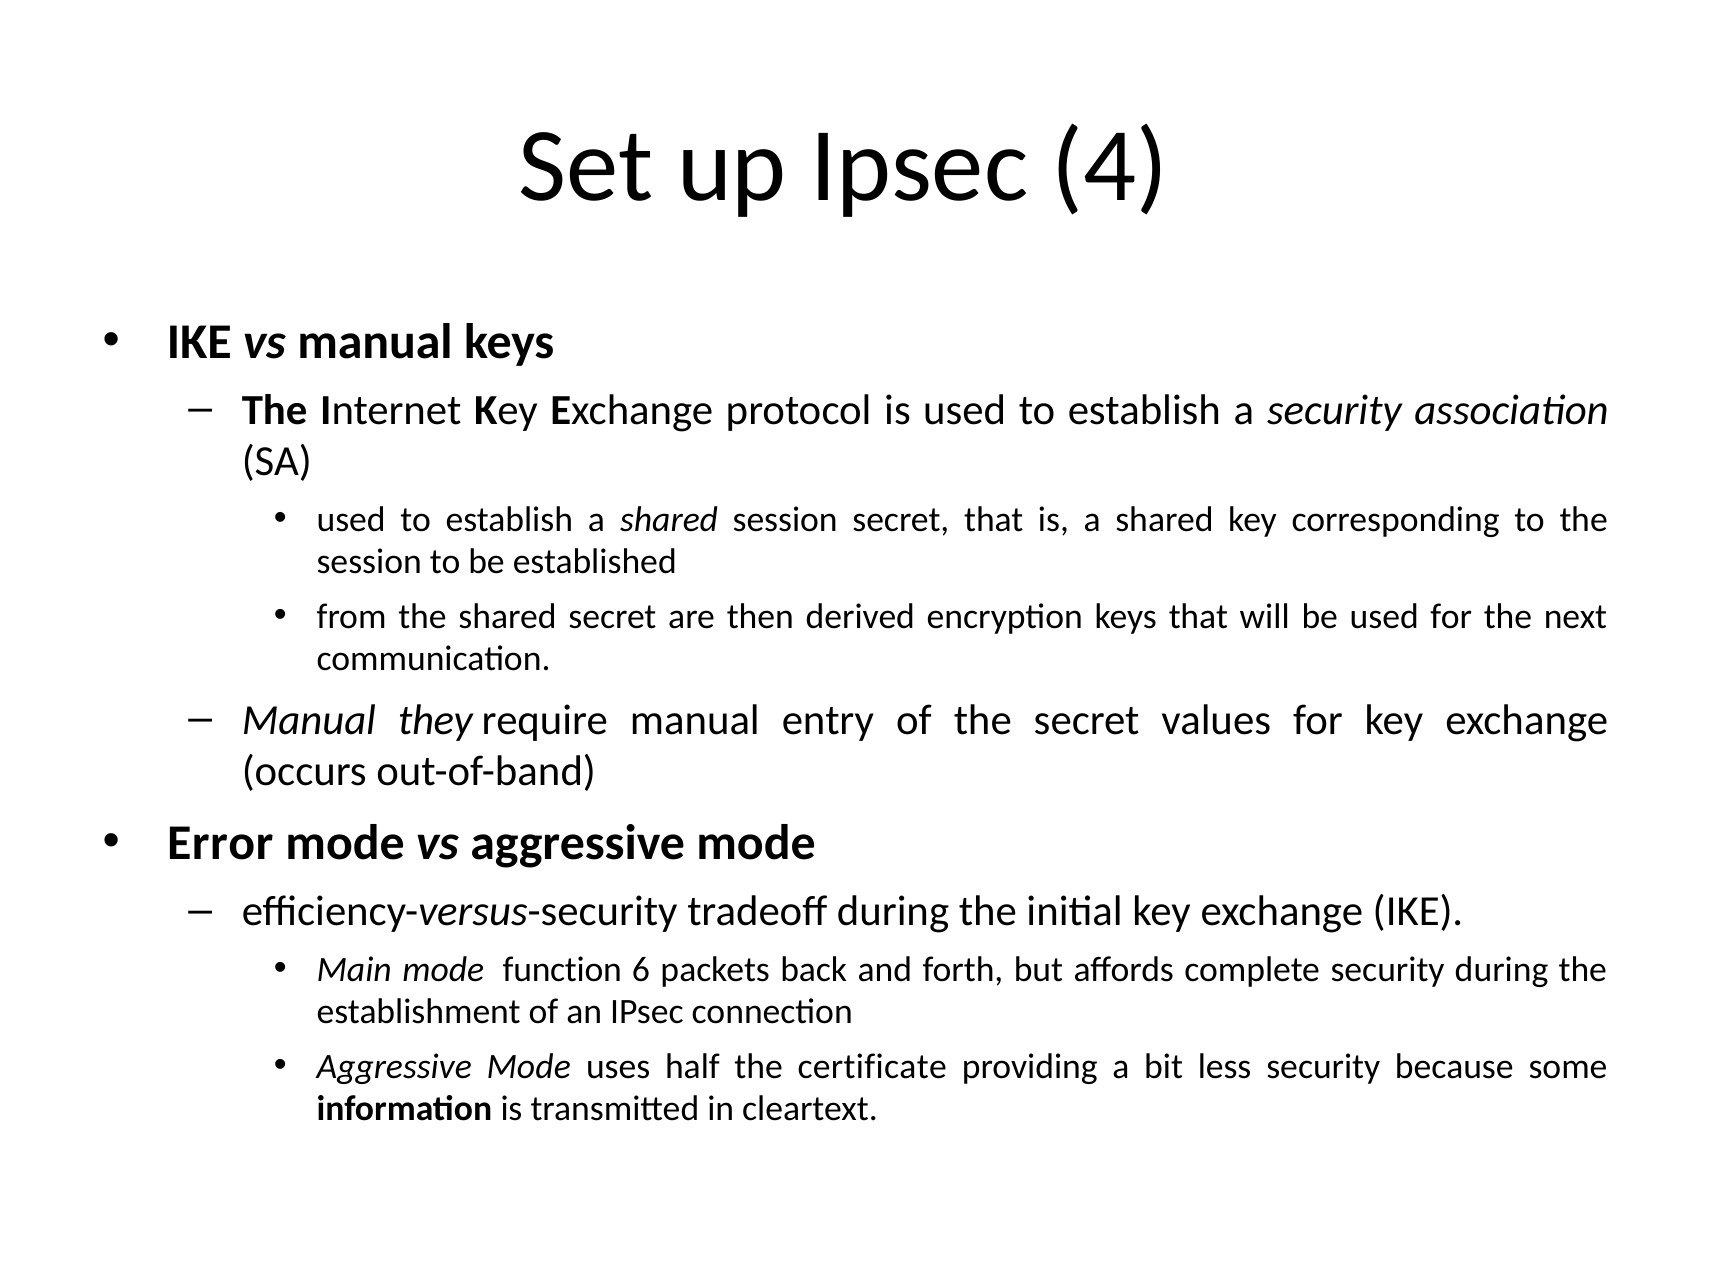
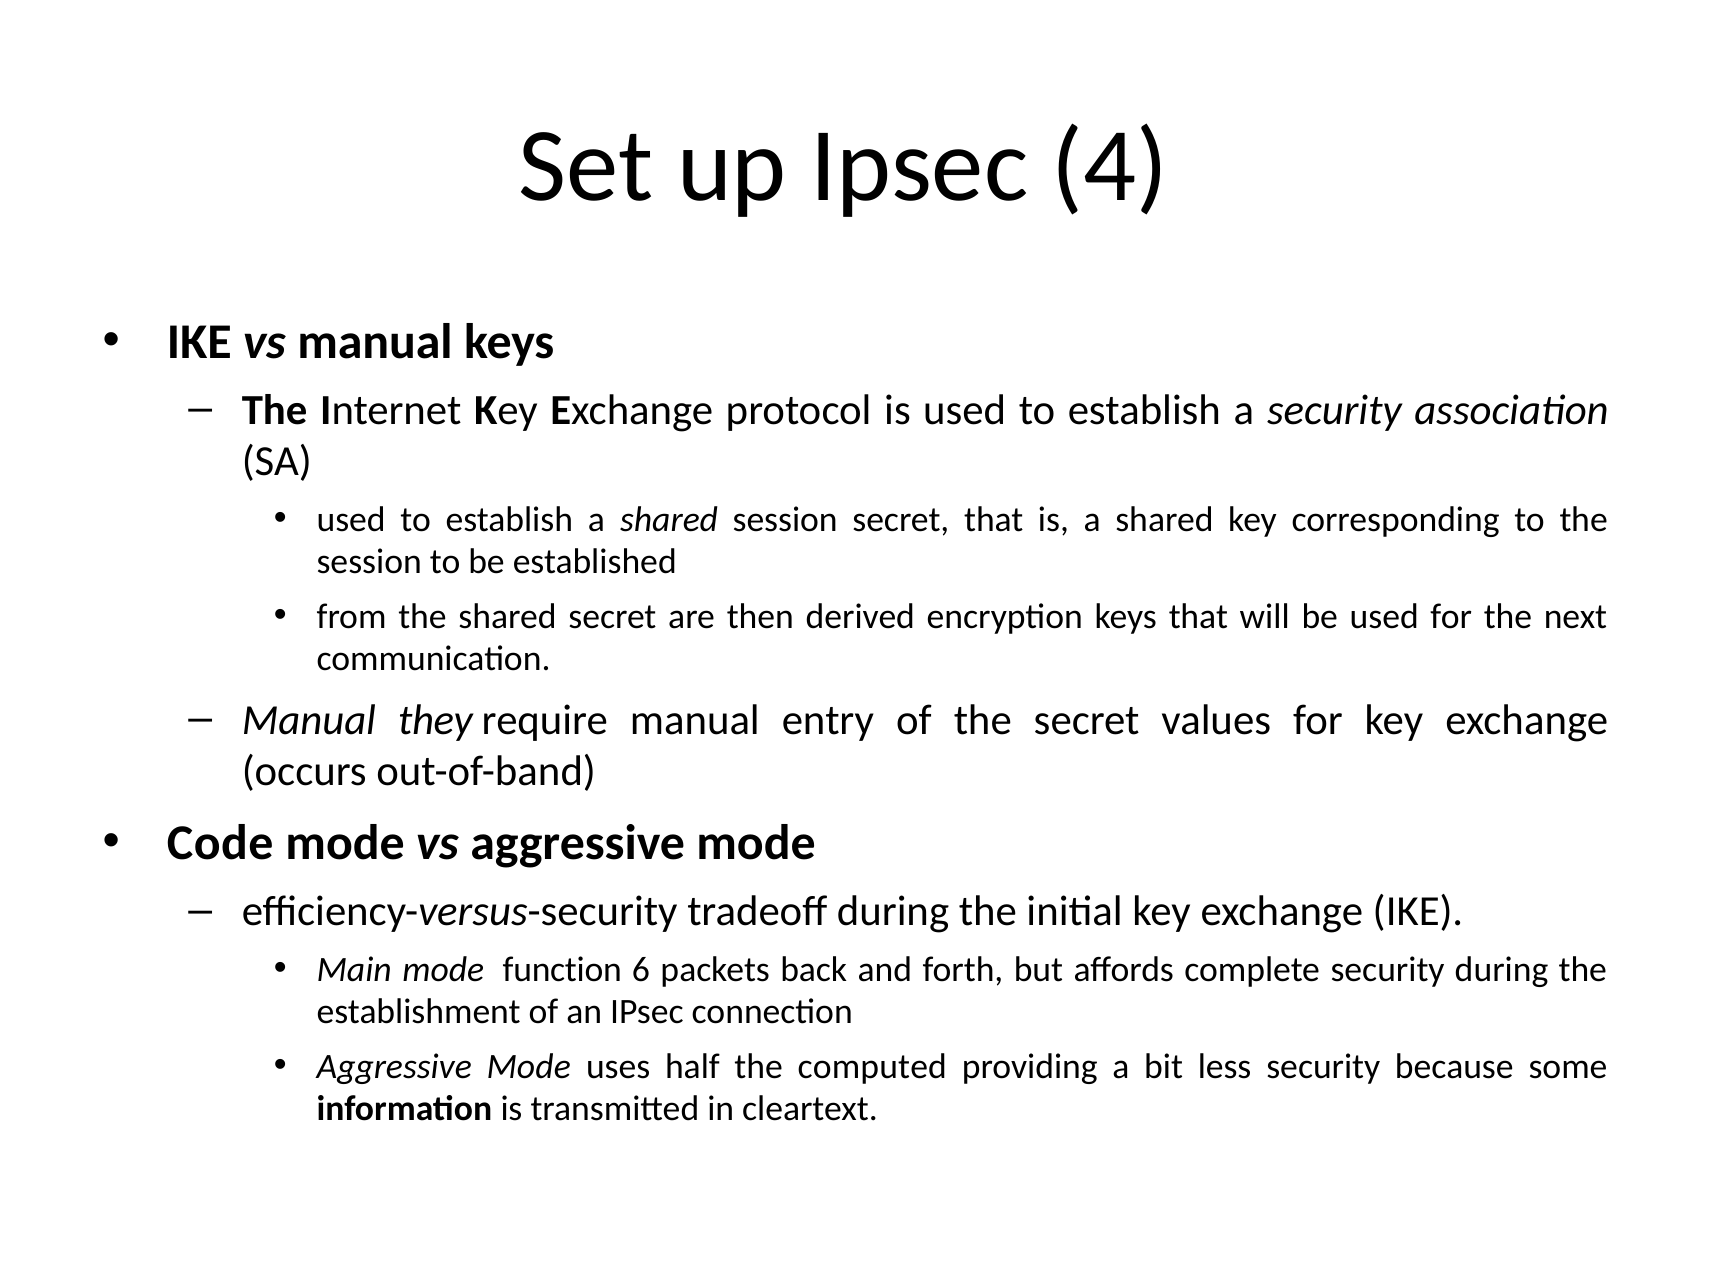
Error: Error -> Code (220, 843)
certificate: certificate -> computed (872, 1066)
